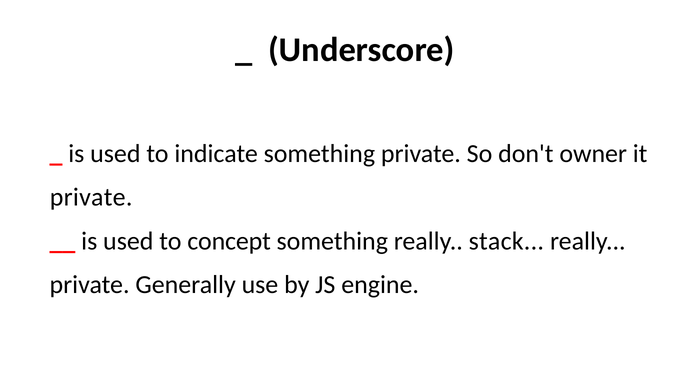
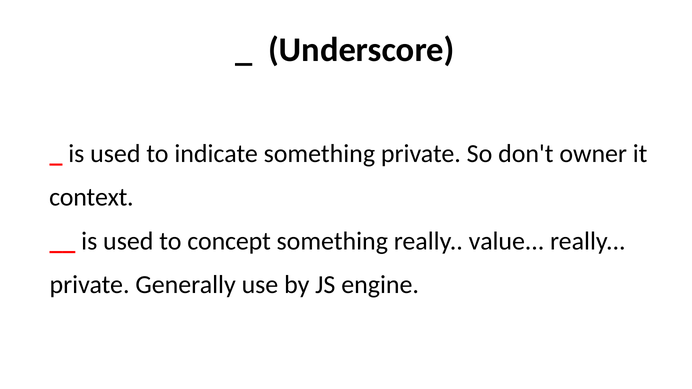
private: private -> context (91, 198)
stack: stack -> value (506, 241)
